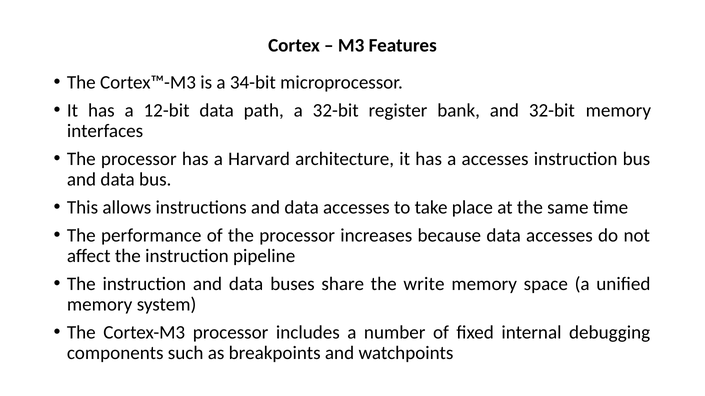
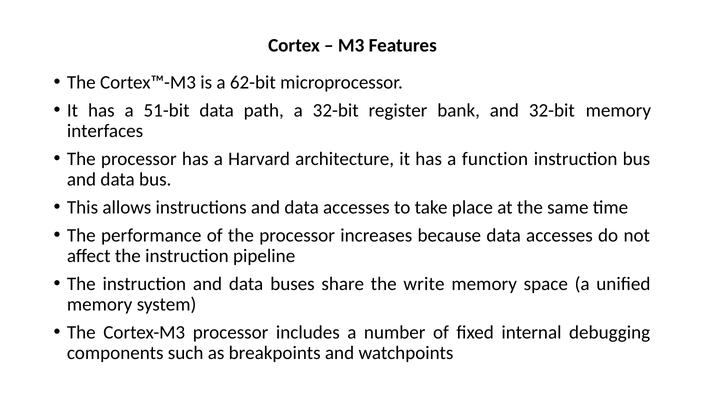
34-bit: 34-bit -> 62-bit (253, 83)
12-bit: 12-bit -> 51-bit (167, 110)
a accesses: accesses -> function (495, 159)
